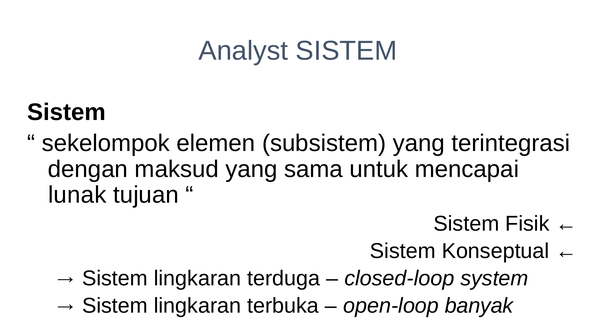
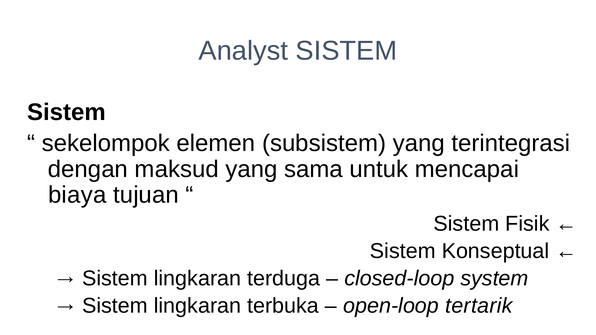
lunak: lunak -> biaya (77, 195)
banyak: banyak -> tertarik (479, 306)
